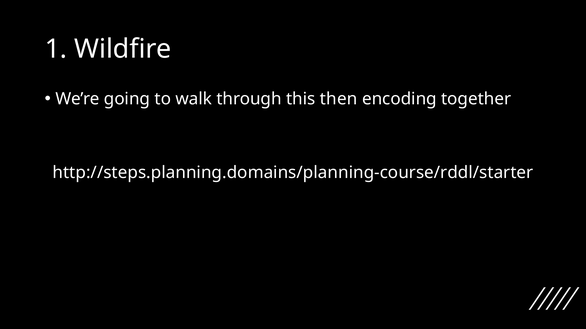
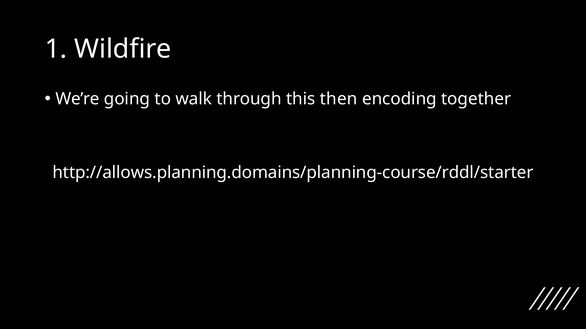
http://steps.planning.domains/planning-course/rddl/starter: http://steps.planning.domains/planning-course/rddl/starter -> http://allows.planning.domains/planning-course/rddl/starter (293, 173)
